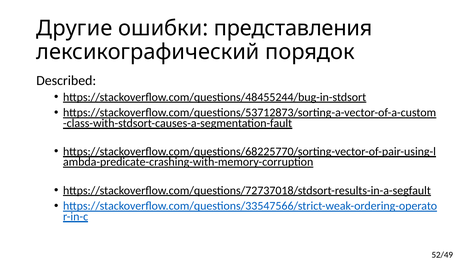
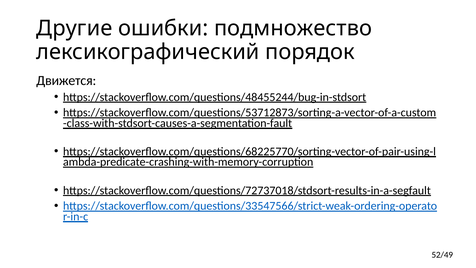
представления: представления -> подмножество (293, 28)
Described: Described -> Движется (66, 80)
